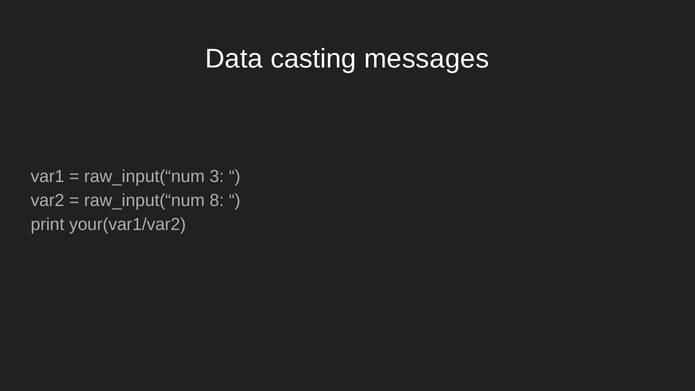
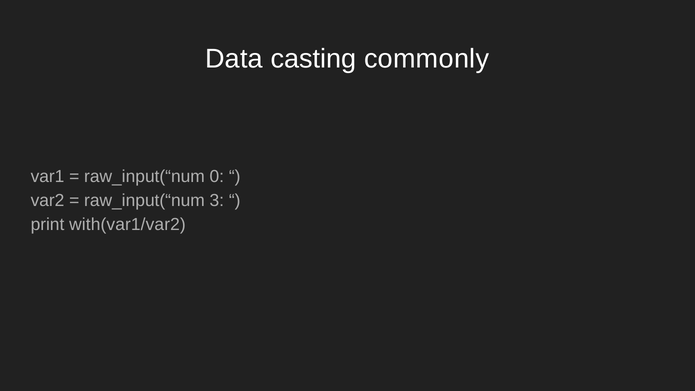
messages: messages -> commonly (427, 59)
3: 3 -> 0 (217, 176)
8: 8 -> 3 (217, 200)
your(var1/var2: your(var1/var2 -> with(var1/var2 (127, 224)
